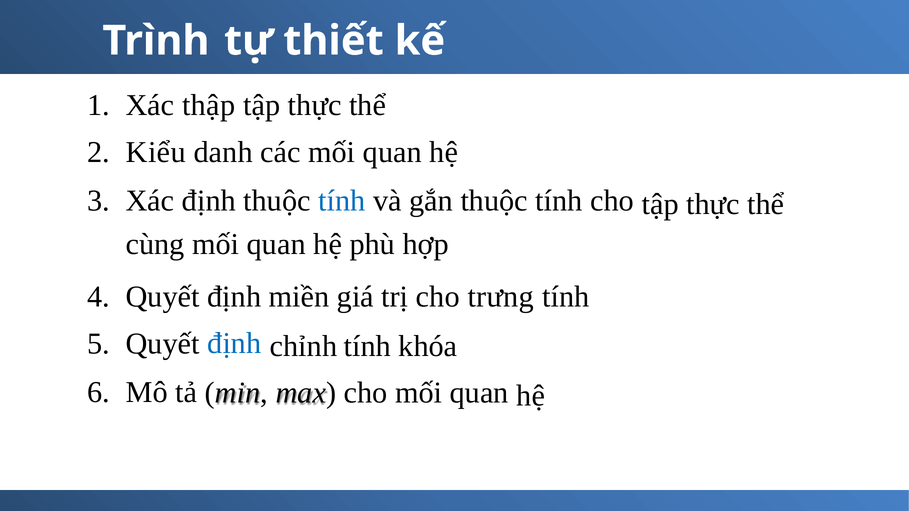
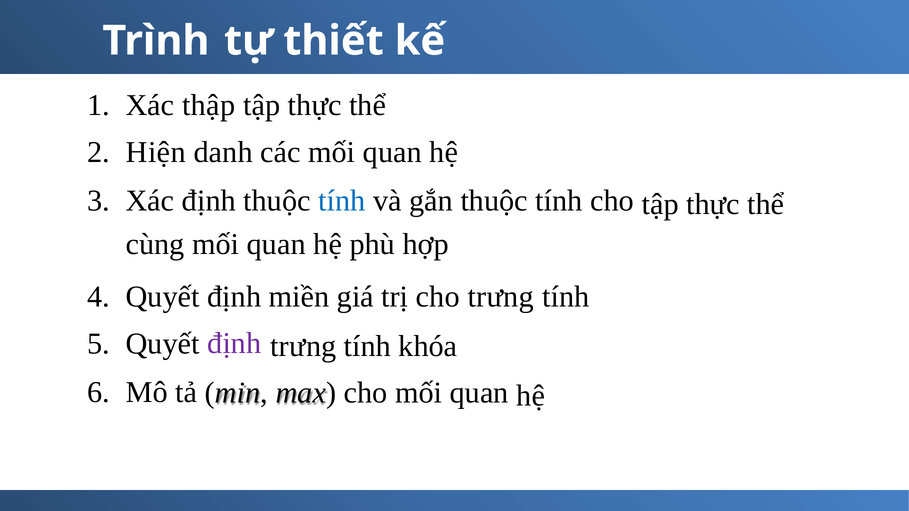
Kiểu: Kiểu -> Hiện (156, 152)
định colour: blue -> purple (234, 344)
chỉnh: chỉnh -> trưng (303, 346)
